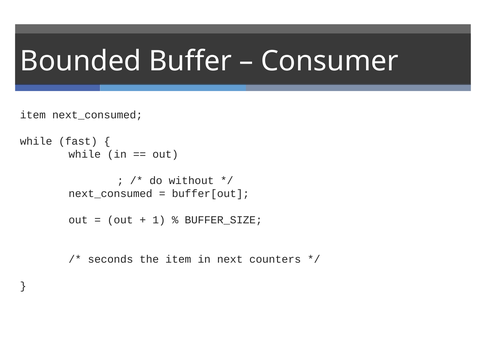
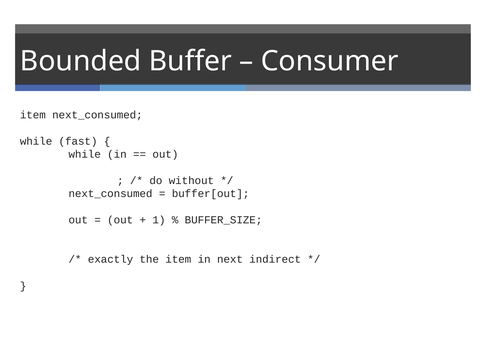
seconds: seconds -> exactly (111, 260)
counters: counters -> indirect (275, 260)
